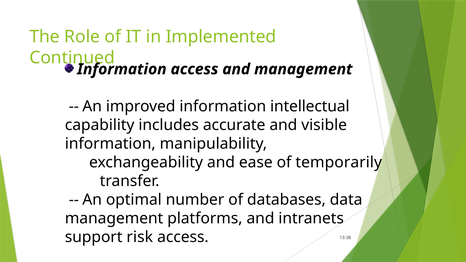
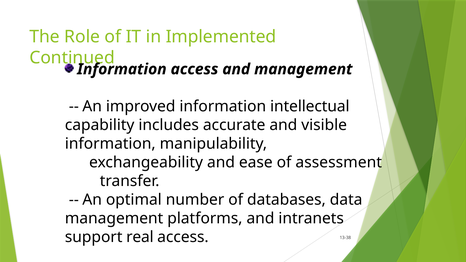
temporarily: temporarily -> assessment (339, 162)
risk: risk -> real (140, 237)
